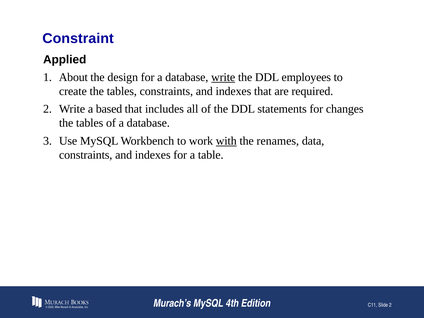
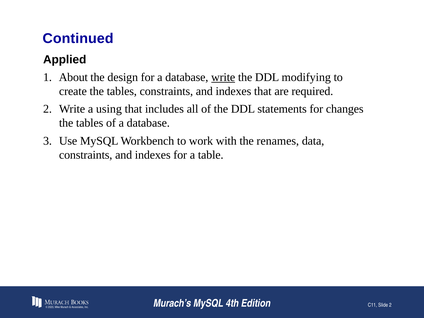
Constraint: Constraint -> Continued (78, 39)
employees: employees -> modifying (306, 77)
based: based -> using (109, 109)
with underline: present -> none (226, 141)
